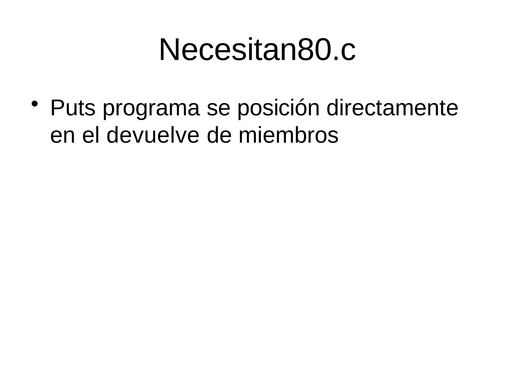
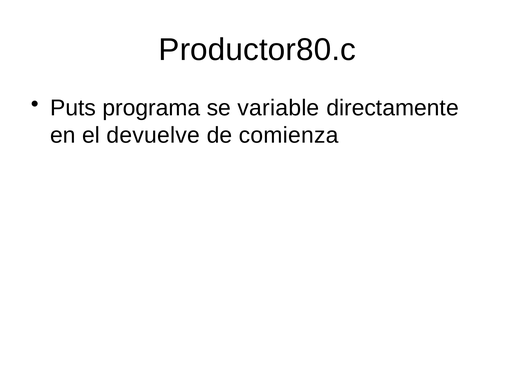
Necesitan80.c: Necesitan80.c -> Productor80.c (257, 50)
posición: posición -> variable (279, 108)
miembros: miembros -> comienza (289, 136)
